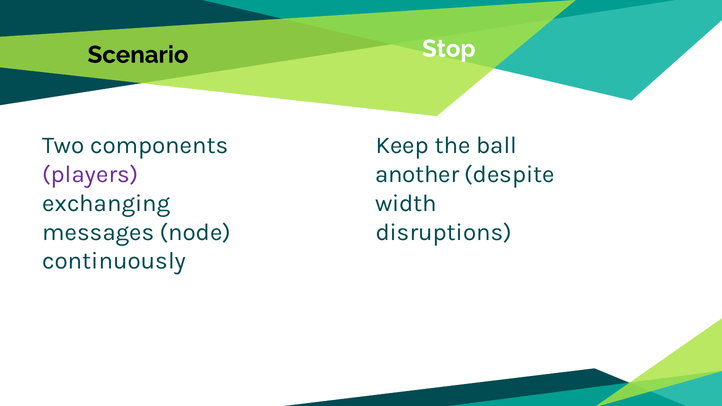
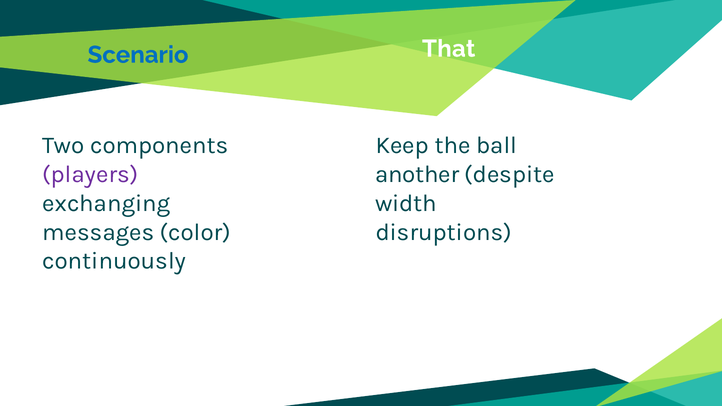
Stop: Stop -> That (449, 49)
Scenario colour: black -> blue (138, 55)
node: node -> color (195, 232)
